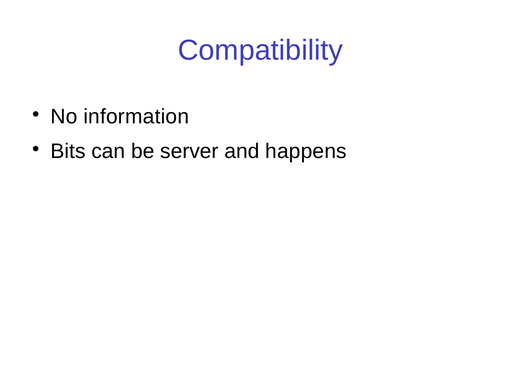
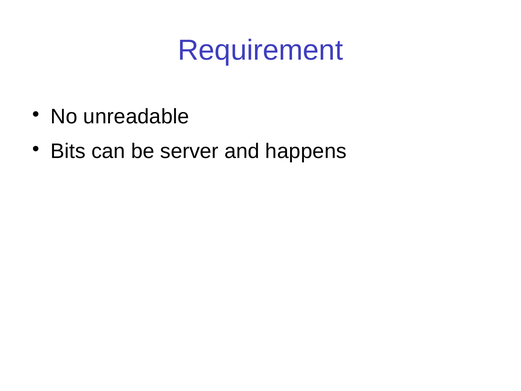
Compatibility: Compatibility -> Requirement (260, 50)
information: information -> unreadable (136, 117)
